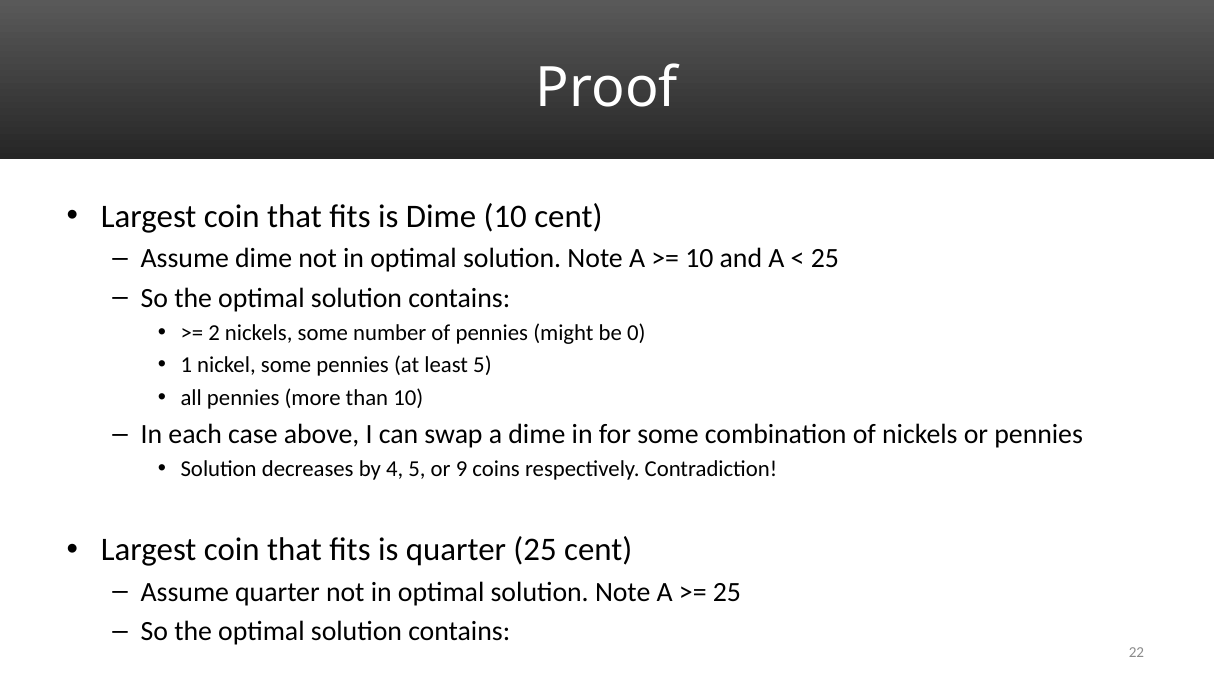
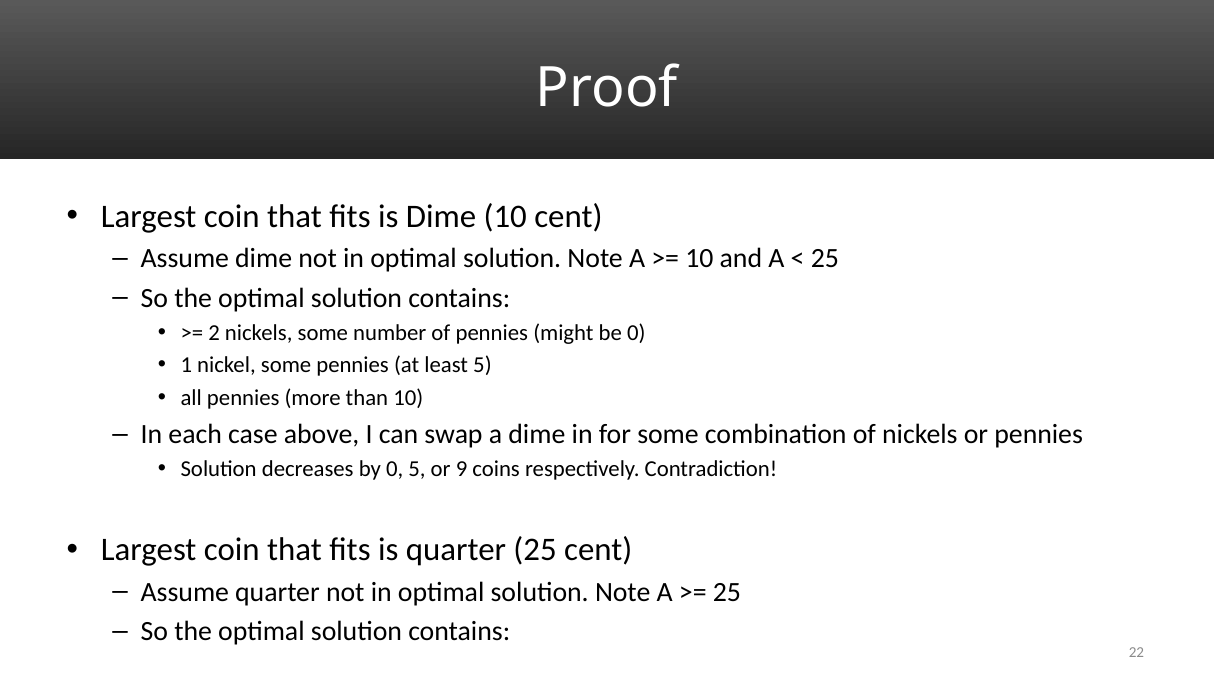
by 4: 4 -> 0 (395, 469)
